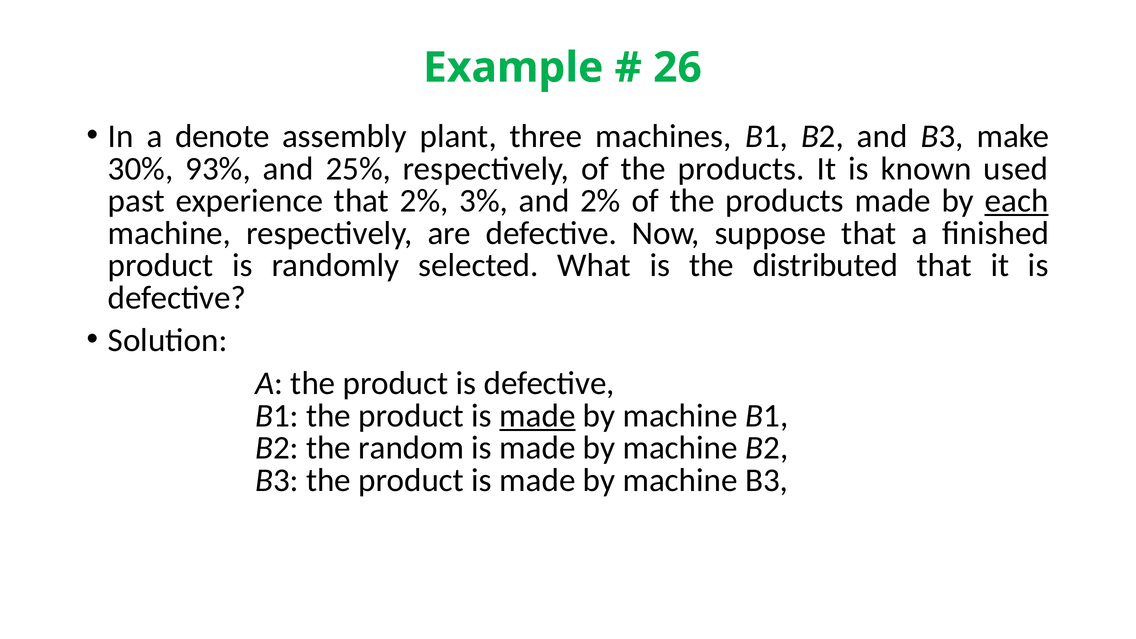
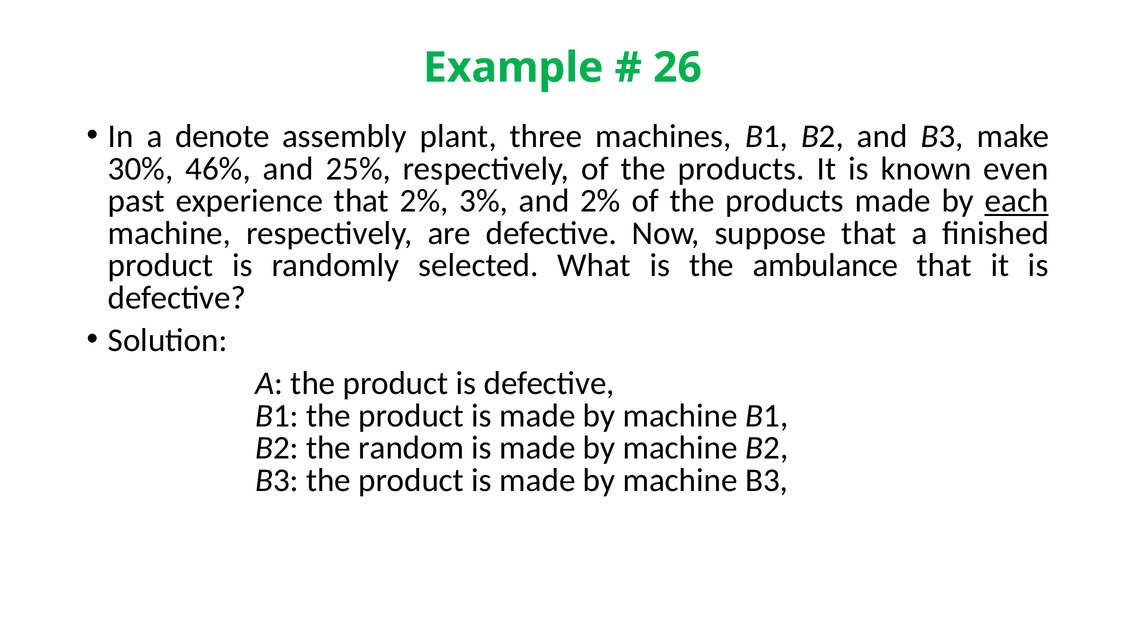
93%: 93% -> 46% (218, 169)
used: used -> even (1016, 169)
distributed: distributed -> ambulance (825, 265)
made underline: present -> none (537, 416)
